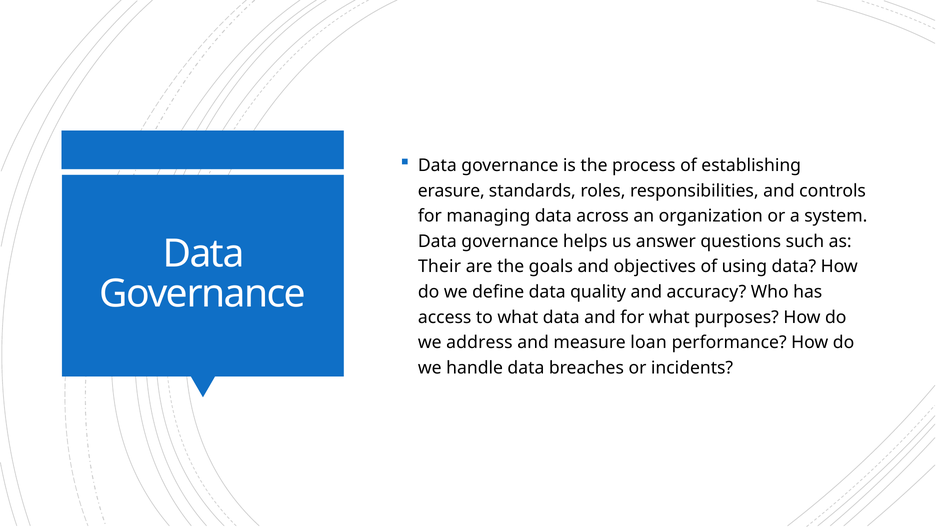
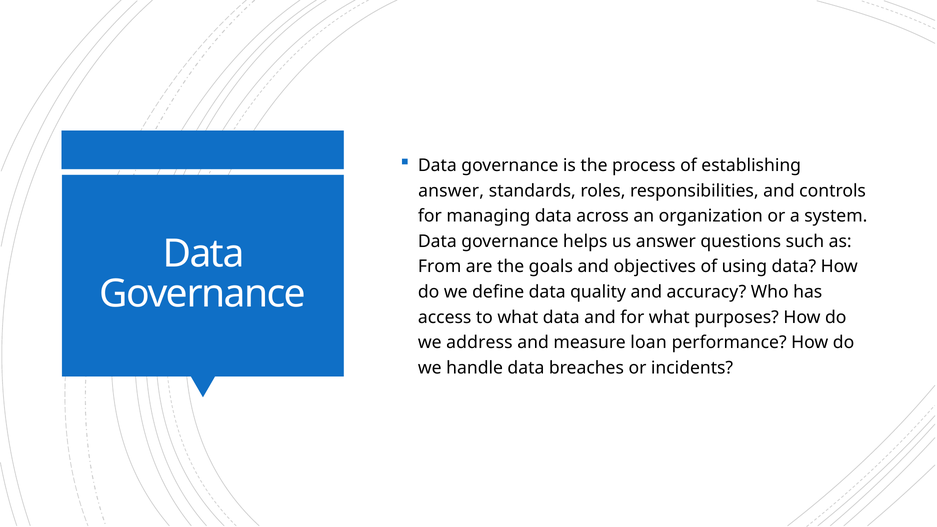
erasure: erasure -> answer (451, 191)
Their: Their -> From (440, 267)
